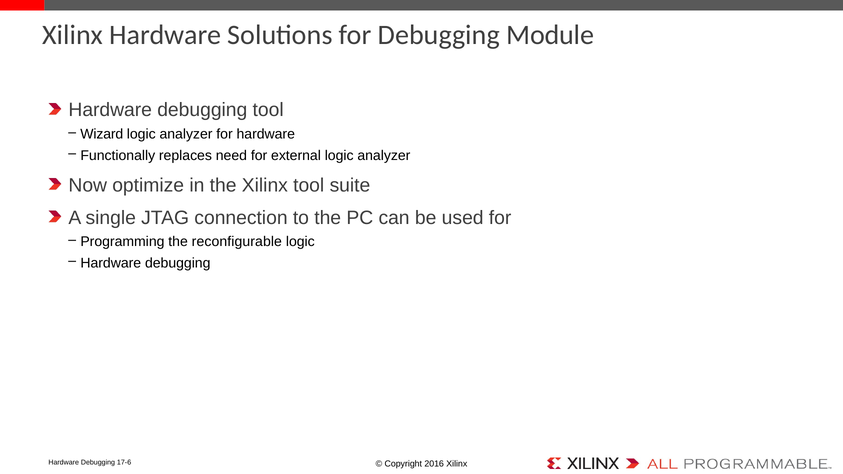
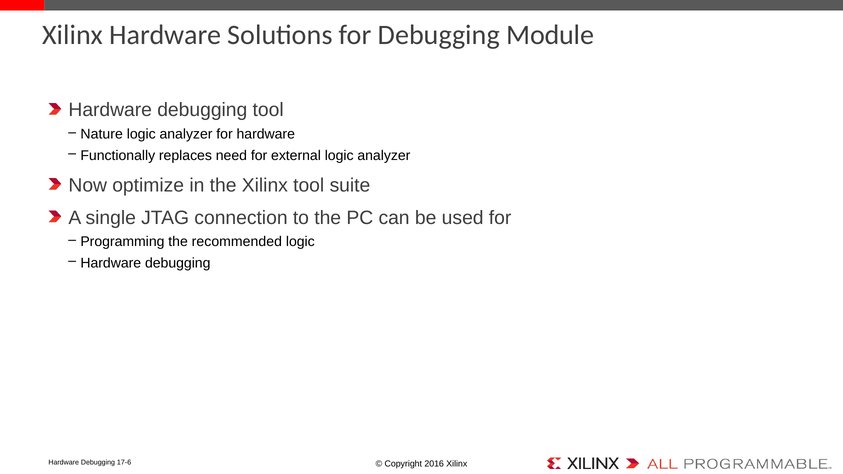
Wizard: Wizard -> Nature (102, 134)
reconfigurable: reconfigurable -> recommended (237, 242)
